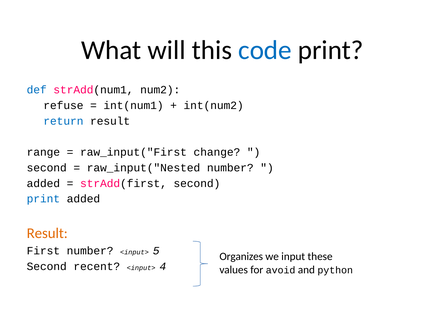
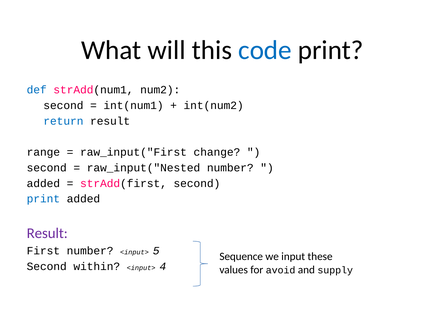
refuse: refuse -> second (63, 105)
Result colour: orange -> purple (47, 233)
Organizes: Organizes -> Sequence (241, 256)
recent: recent -> within (97, 266)
python: python -> supply (335, 270)
